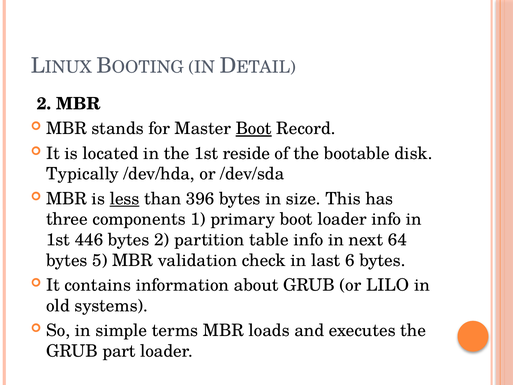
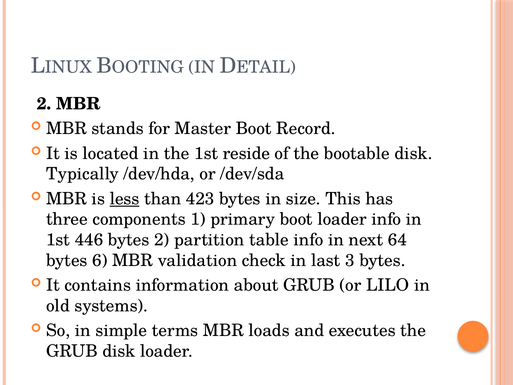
Boot underline: present -> none (254, 129)
396: 396 -> 423 (200, 199)
5: 5 -> 6 (100, 260)
6: 6 -> 3 (350, 260)
GRUB part: part -> disk (119, 351)
